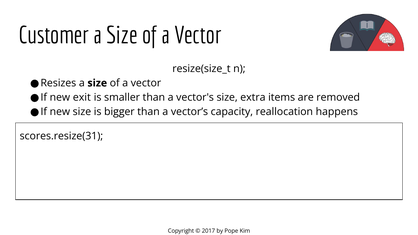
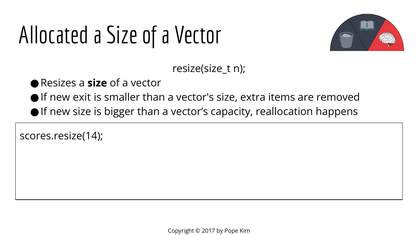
Customer: Customer -> Allocated (54, 35)
scores.resize(31: scores.resize(31 -> scores.resize(14 (61, 136)
